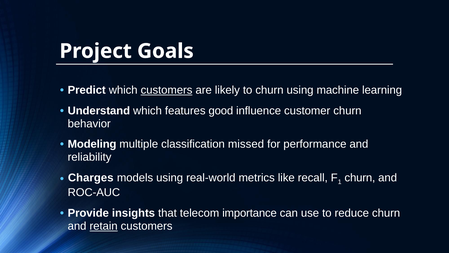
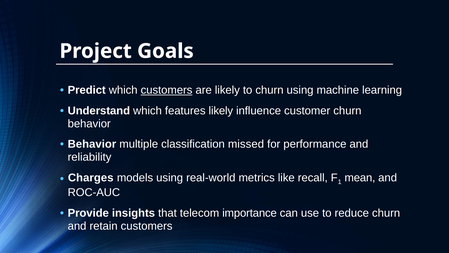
features good: good -> likely (221, 110)
Modeling: Modeling -> Behavior (92, 144)
churn: churn -> mean (360, 178)
retain underline: present -> none (104, 226)
